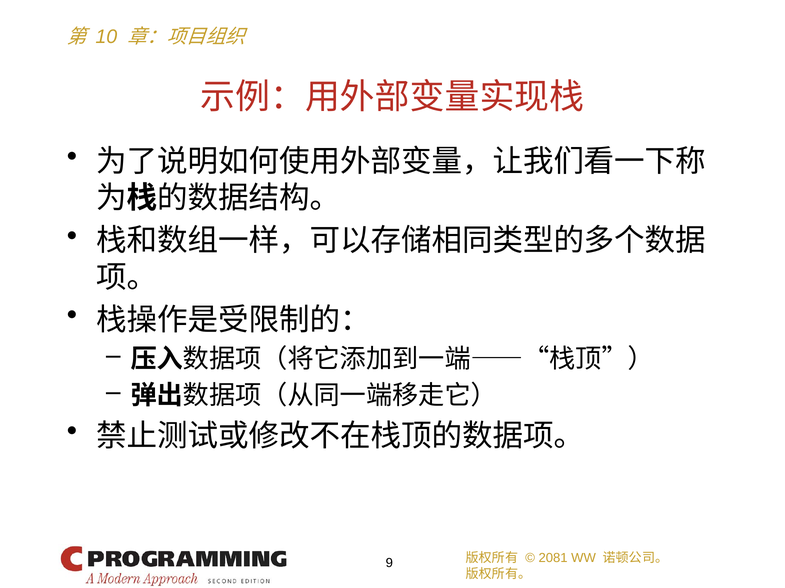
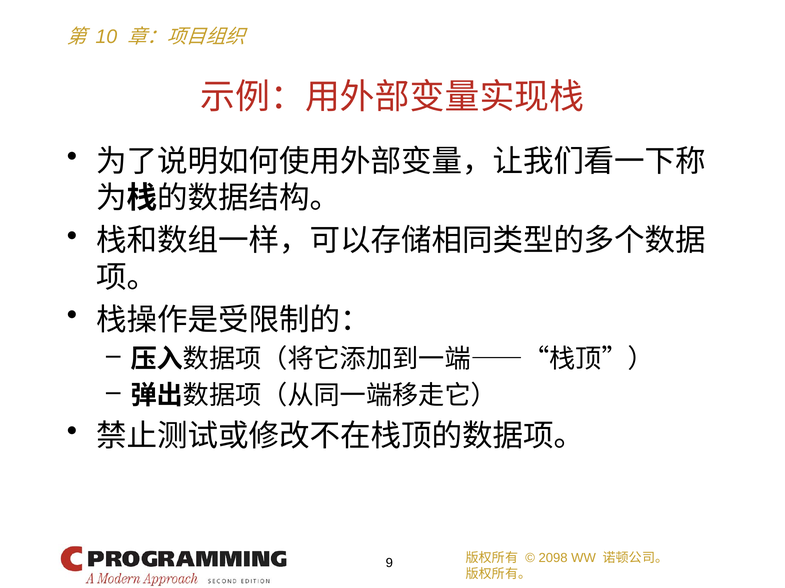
2081: 2081 -> 2098 (553, 559)
